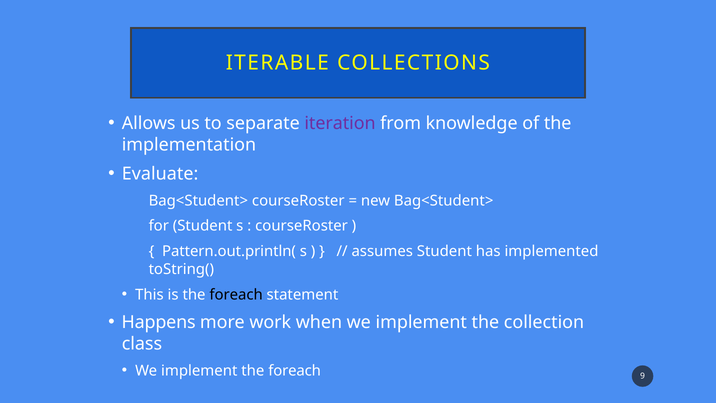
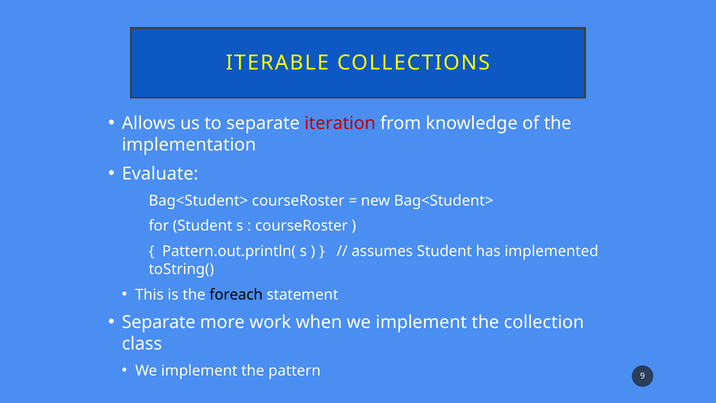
iteration colour: purple -> red (340, 123)
Happens: Happens -> Separate (159, 322)
implement the foreach: foreach -> pattern (295, 370)
